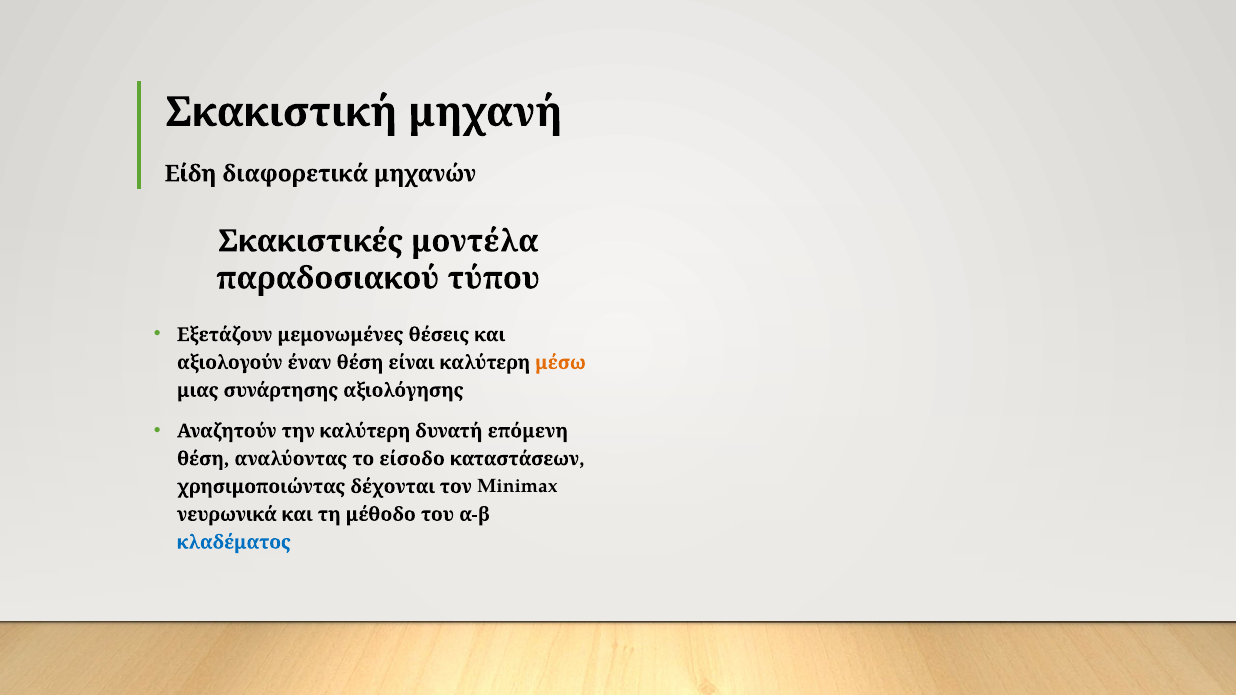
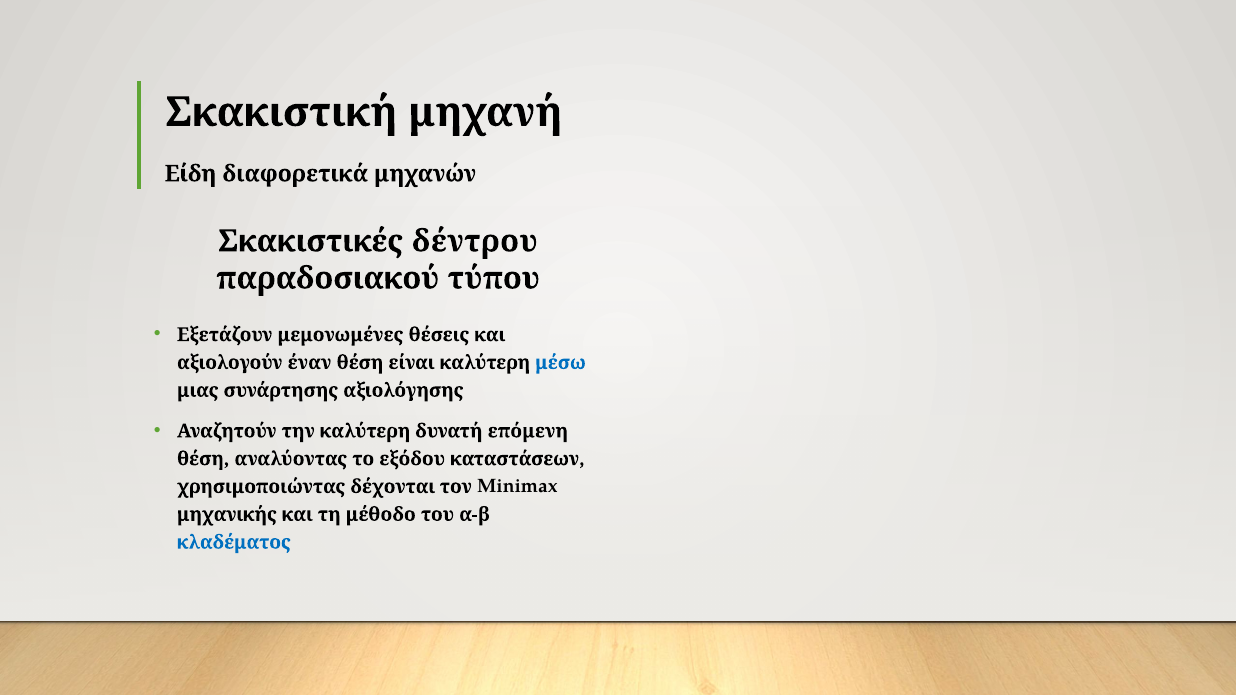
μοντέλα: μοντέλα -> δέντρου (475, 241)
μέσω colour: orange -> blue (560, 363)
είσοδο: είσοδο -> εξόδου (412, 459)
νευρωνικά: νευρωνικά -> μηχανικής (227, 515)
